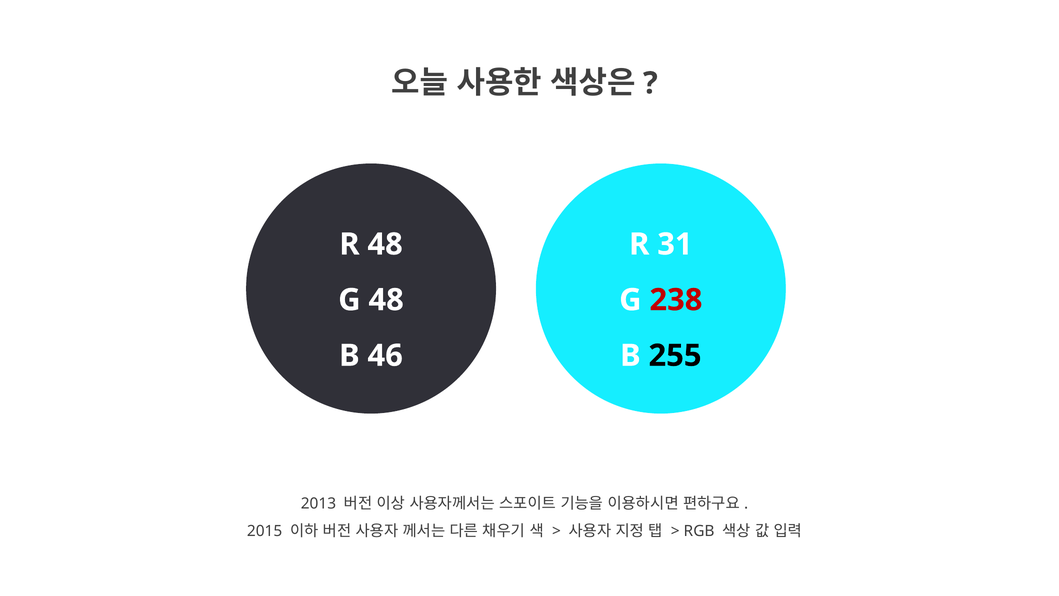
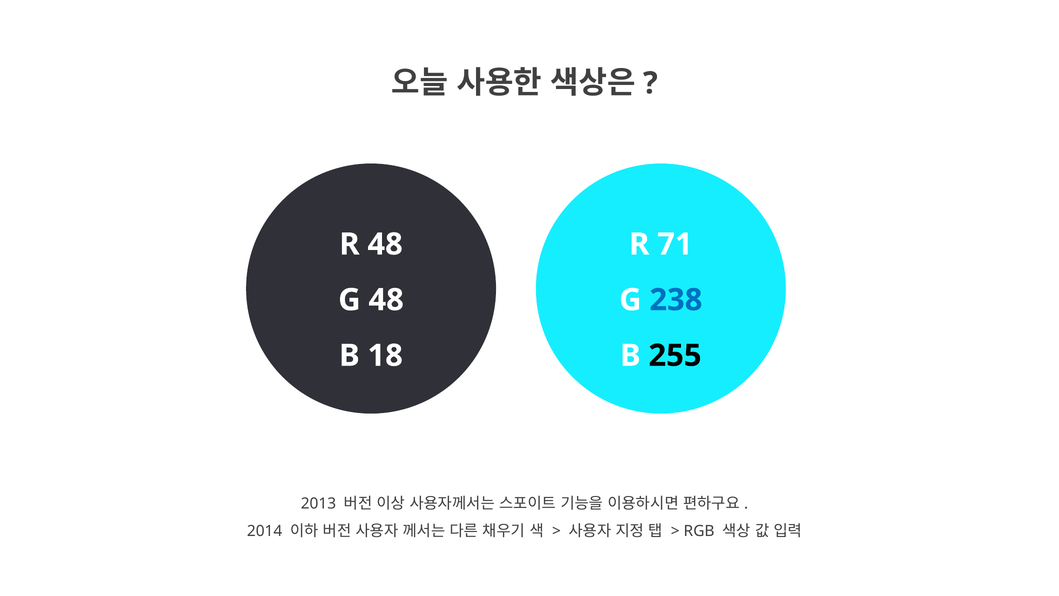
31: 31 -> 71 (675, 244)
238 colour: red -> blue (676, 300)
46: 46 -> 18 (385, 355)
2015: 2015 -> 2014 (265, 531)
